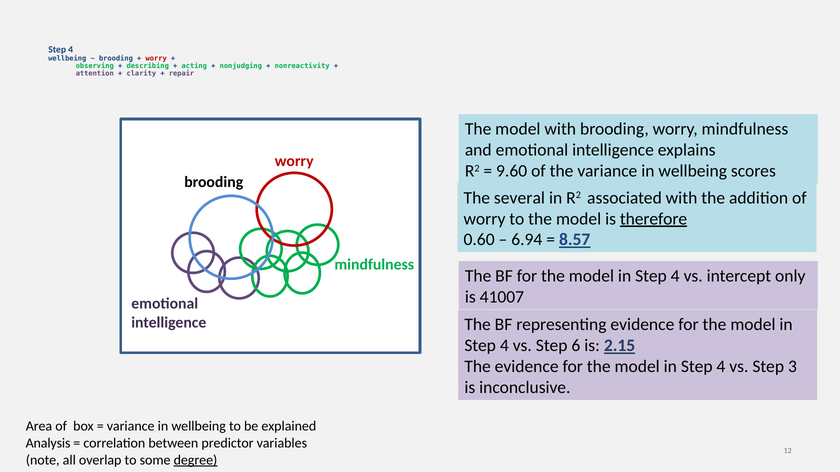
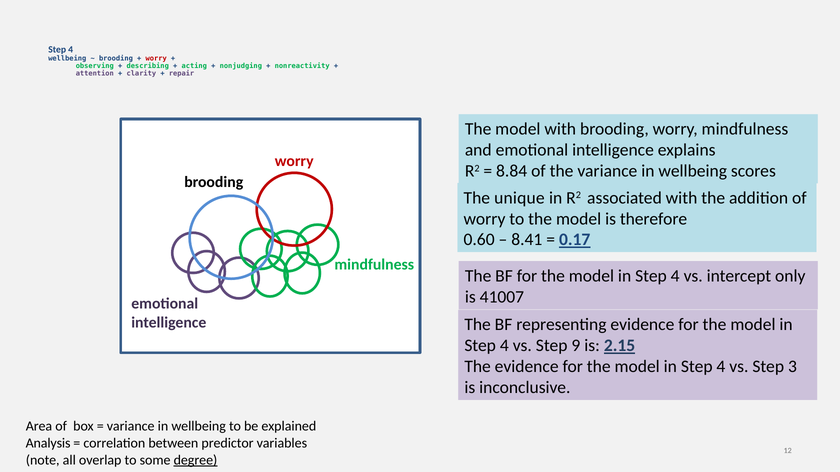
9.60: 9.60 -> 8.84 (512, 171)
several: several -> unique (519, 198)
therefore underline: present -> none (654, 219)
6.94: 6.94 -> 8.41 (527, 240)
8.57: 8.57 -> 0.17 (575, 240)
6: 6 -> 9 (576, 346)
